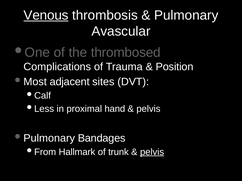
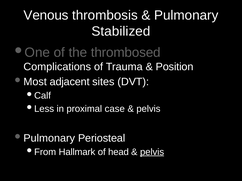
Venous underline: present -> none (46, 15)
Avascular: Avascular -> Stabilized (121, 31)
hand: hand -> case (115, 109)
Bandages: Bandages -> Periosteal (102, 138)
trunk: trunk -> head (118, 152)
